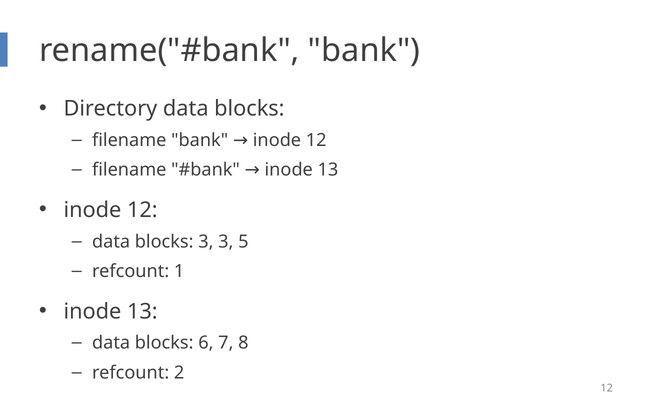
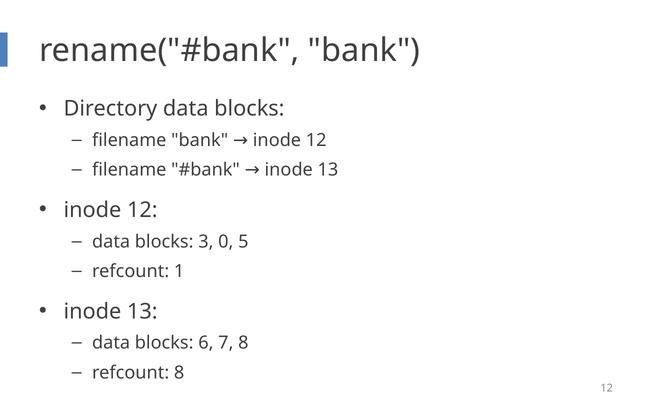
3 3: 3 -> 0 (226, 242)
refcount 2: 2 -> 8 (179, 373)
